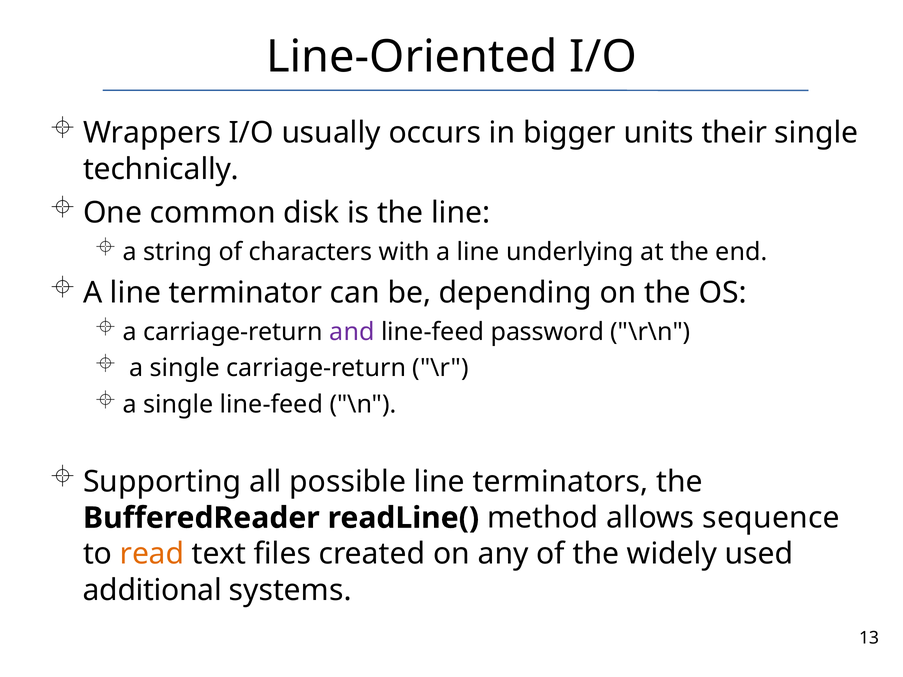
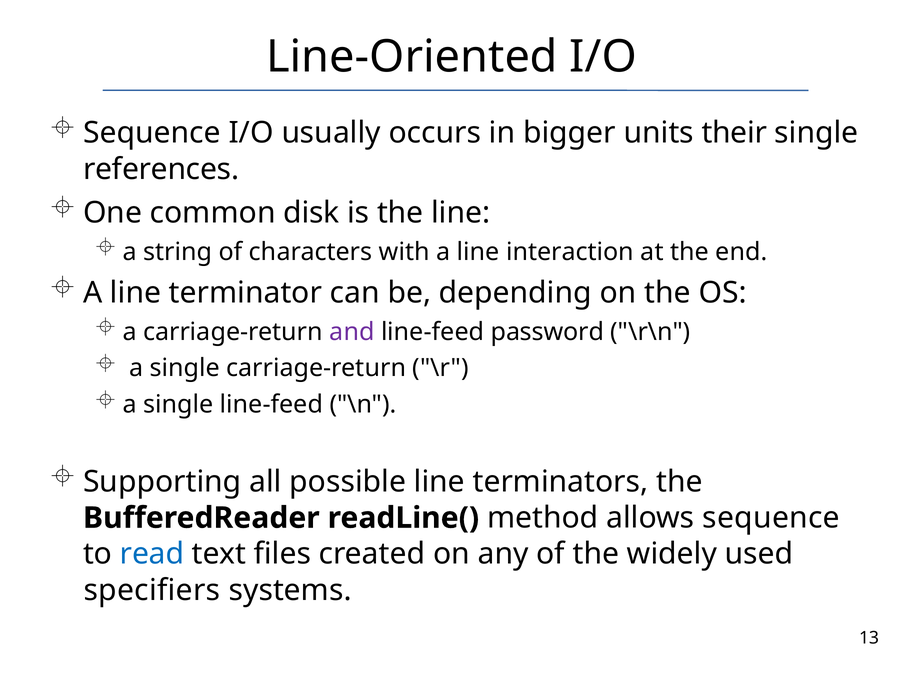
Wrappers: Wrappers -> Sequence (152, 133)
technically: technically -> references (161, 169)
underlying: underlying -> interaction (570, 252)
read colour: orange -> blue (152, 554)
additional: additional -> specifiers (152, 590)
